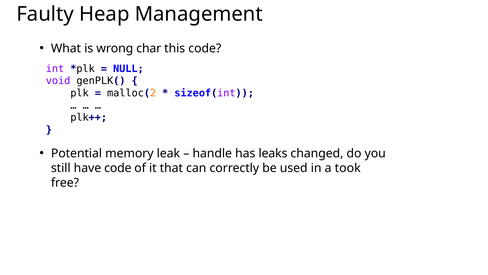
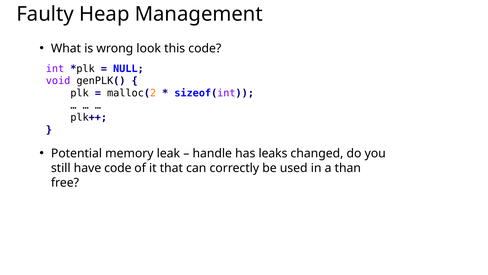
char: char -> look (149, 48)
took: took -> than (348, 168)
